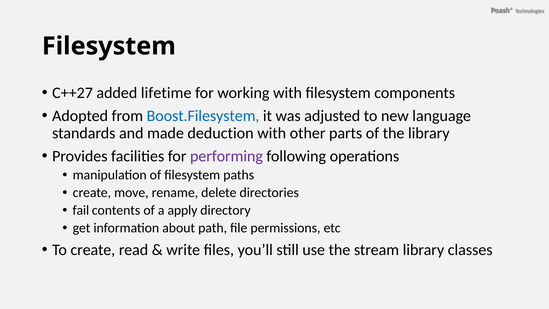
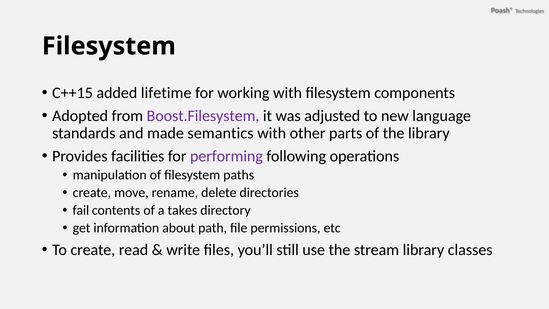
C++27: C++27 -> C++15 (73, 93)
Boost.Filesystem colour: blue -> purple (203, 116)
deduction: deduction -> semantics (220, 133)
apply: apply -> takes (182, 210)
